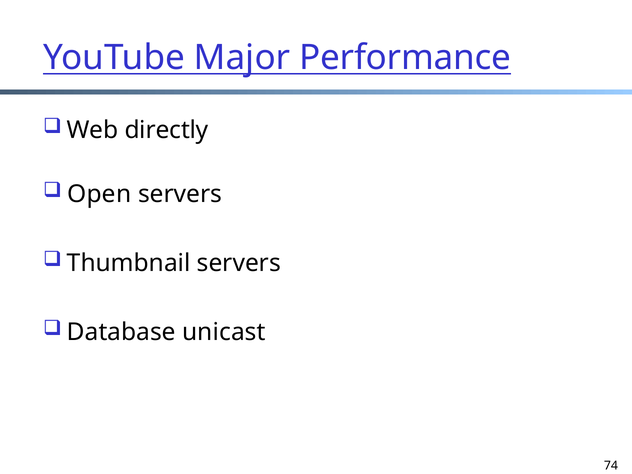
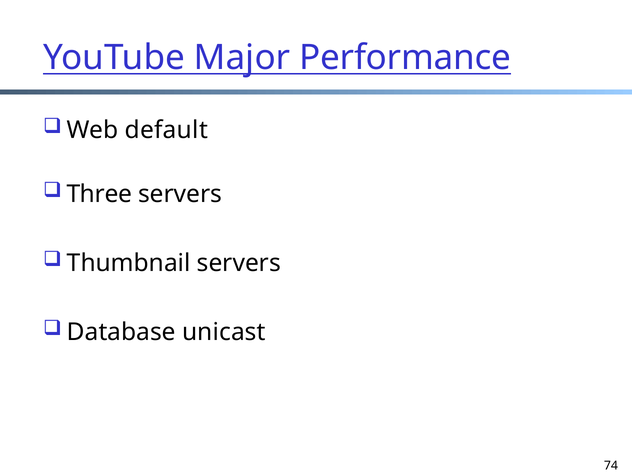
directly: directly -> default (166, 130)
Open: Open -> Three (99, 194)
